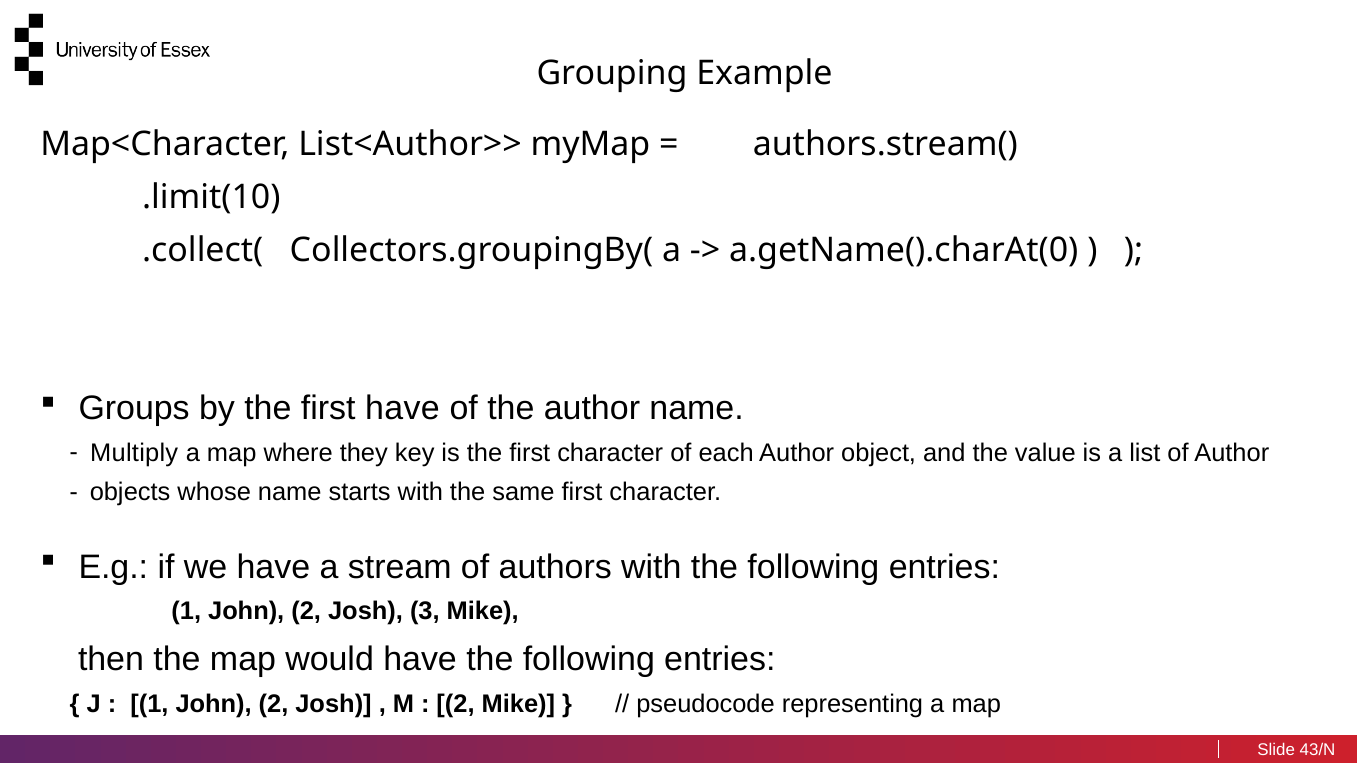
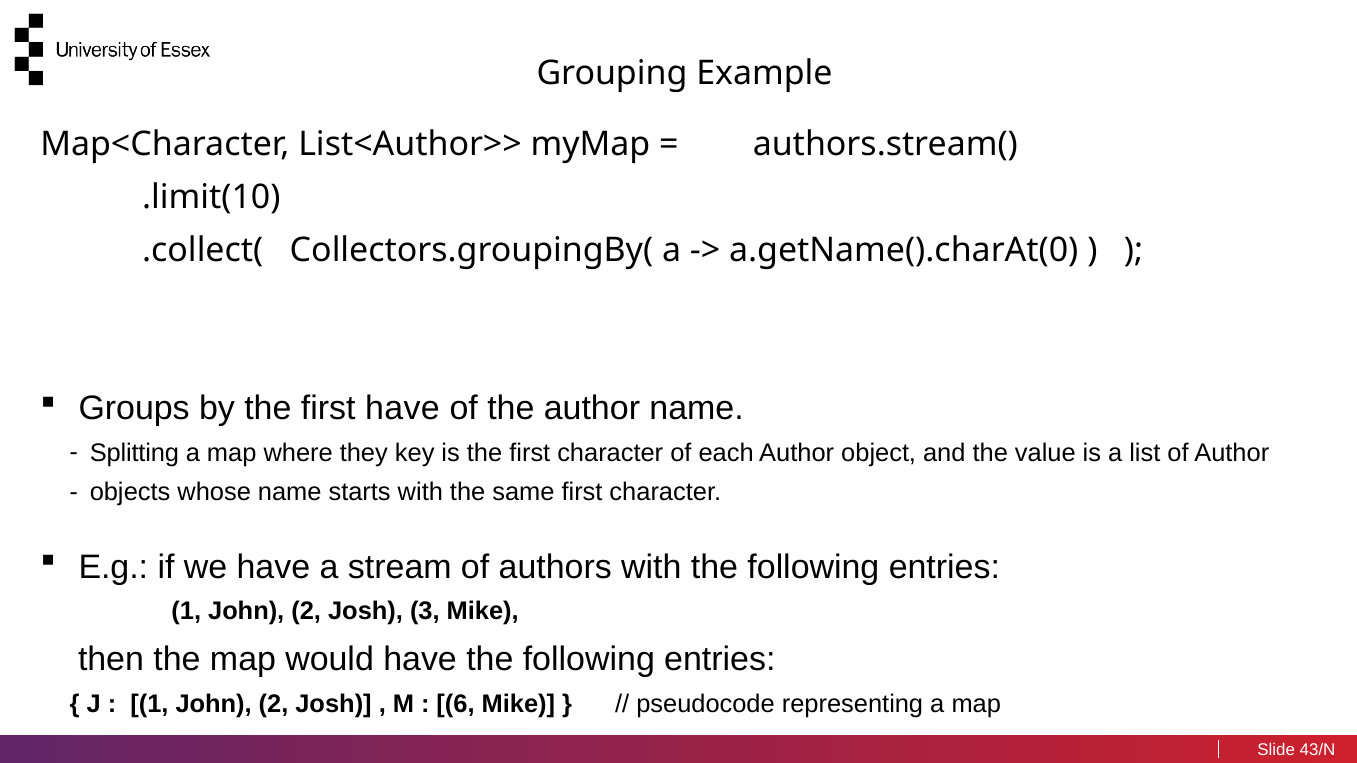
Multiply: Multiply -> Splitting (134, 453)
2: 2 -> 6 (456, 704)
